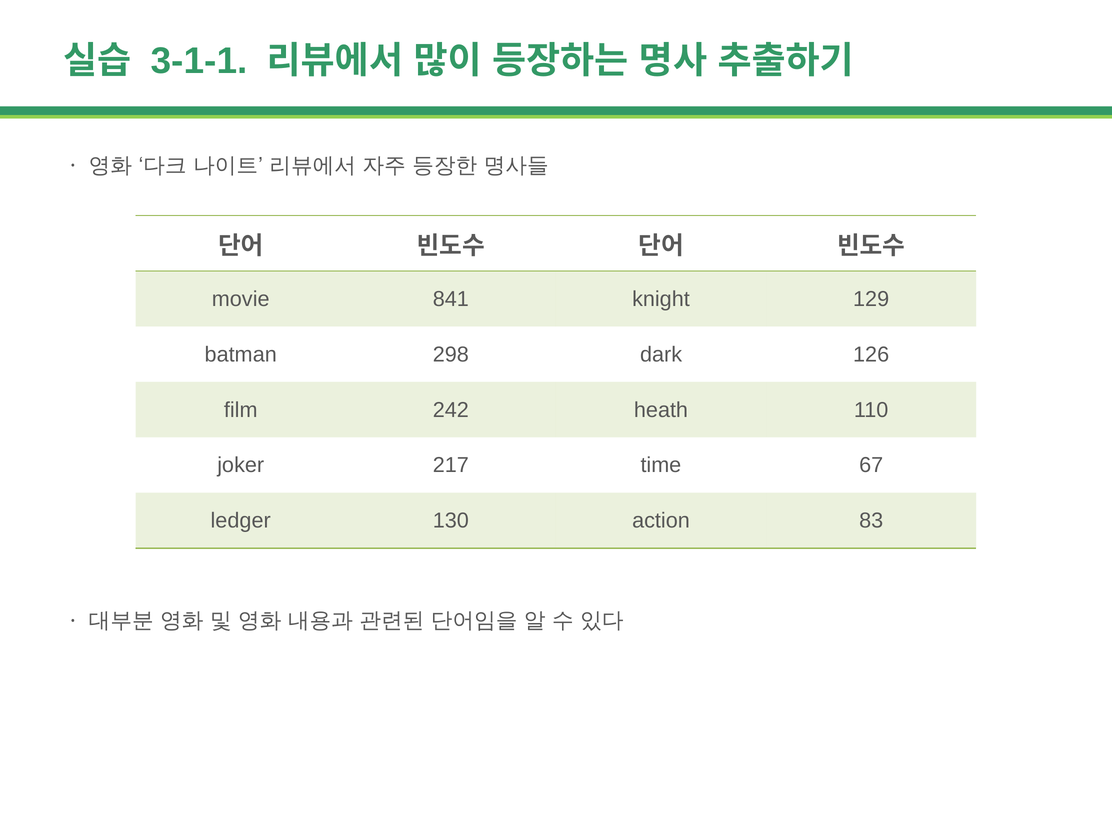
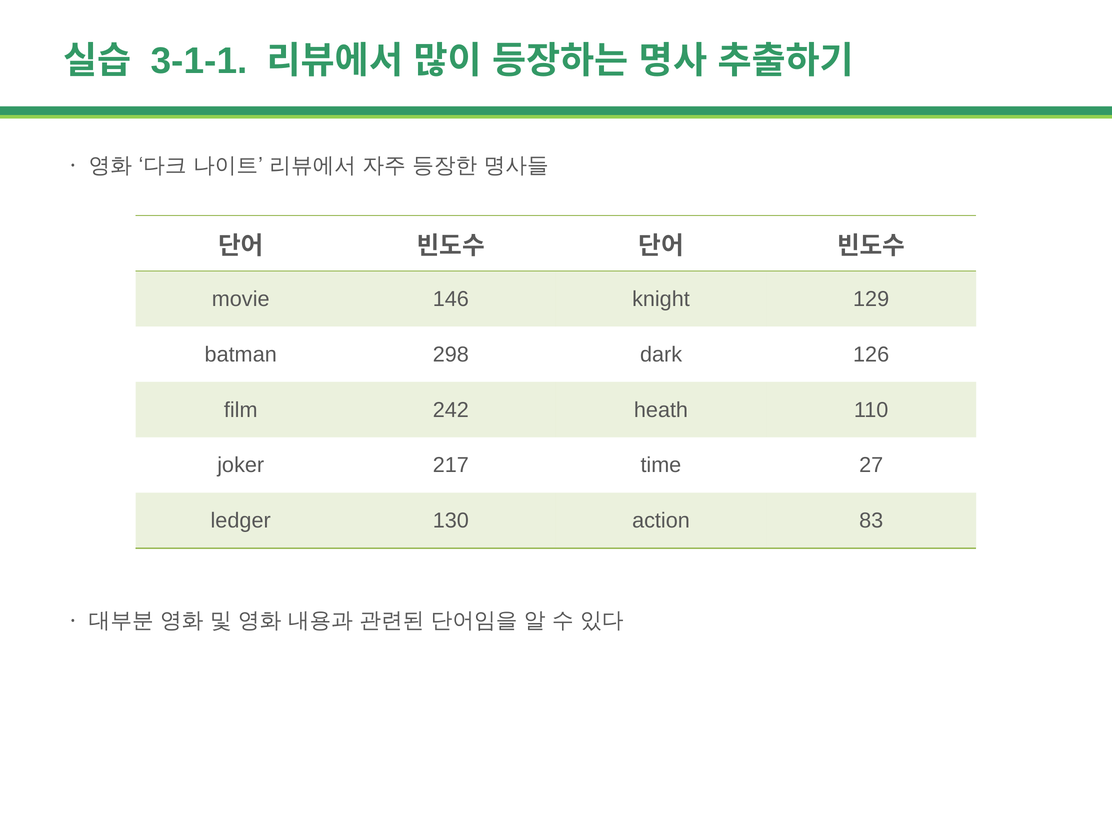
841: 841 -> 146 (451, 299)
67: 67 -> 27 (871, 465)
